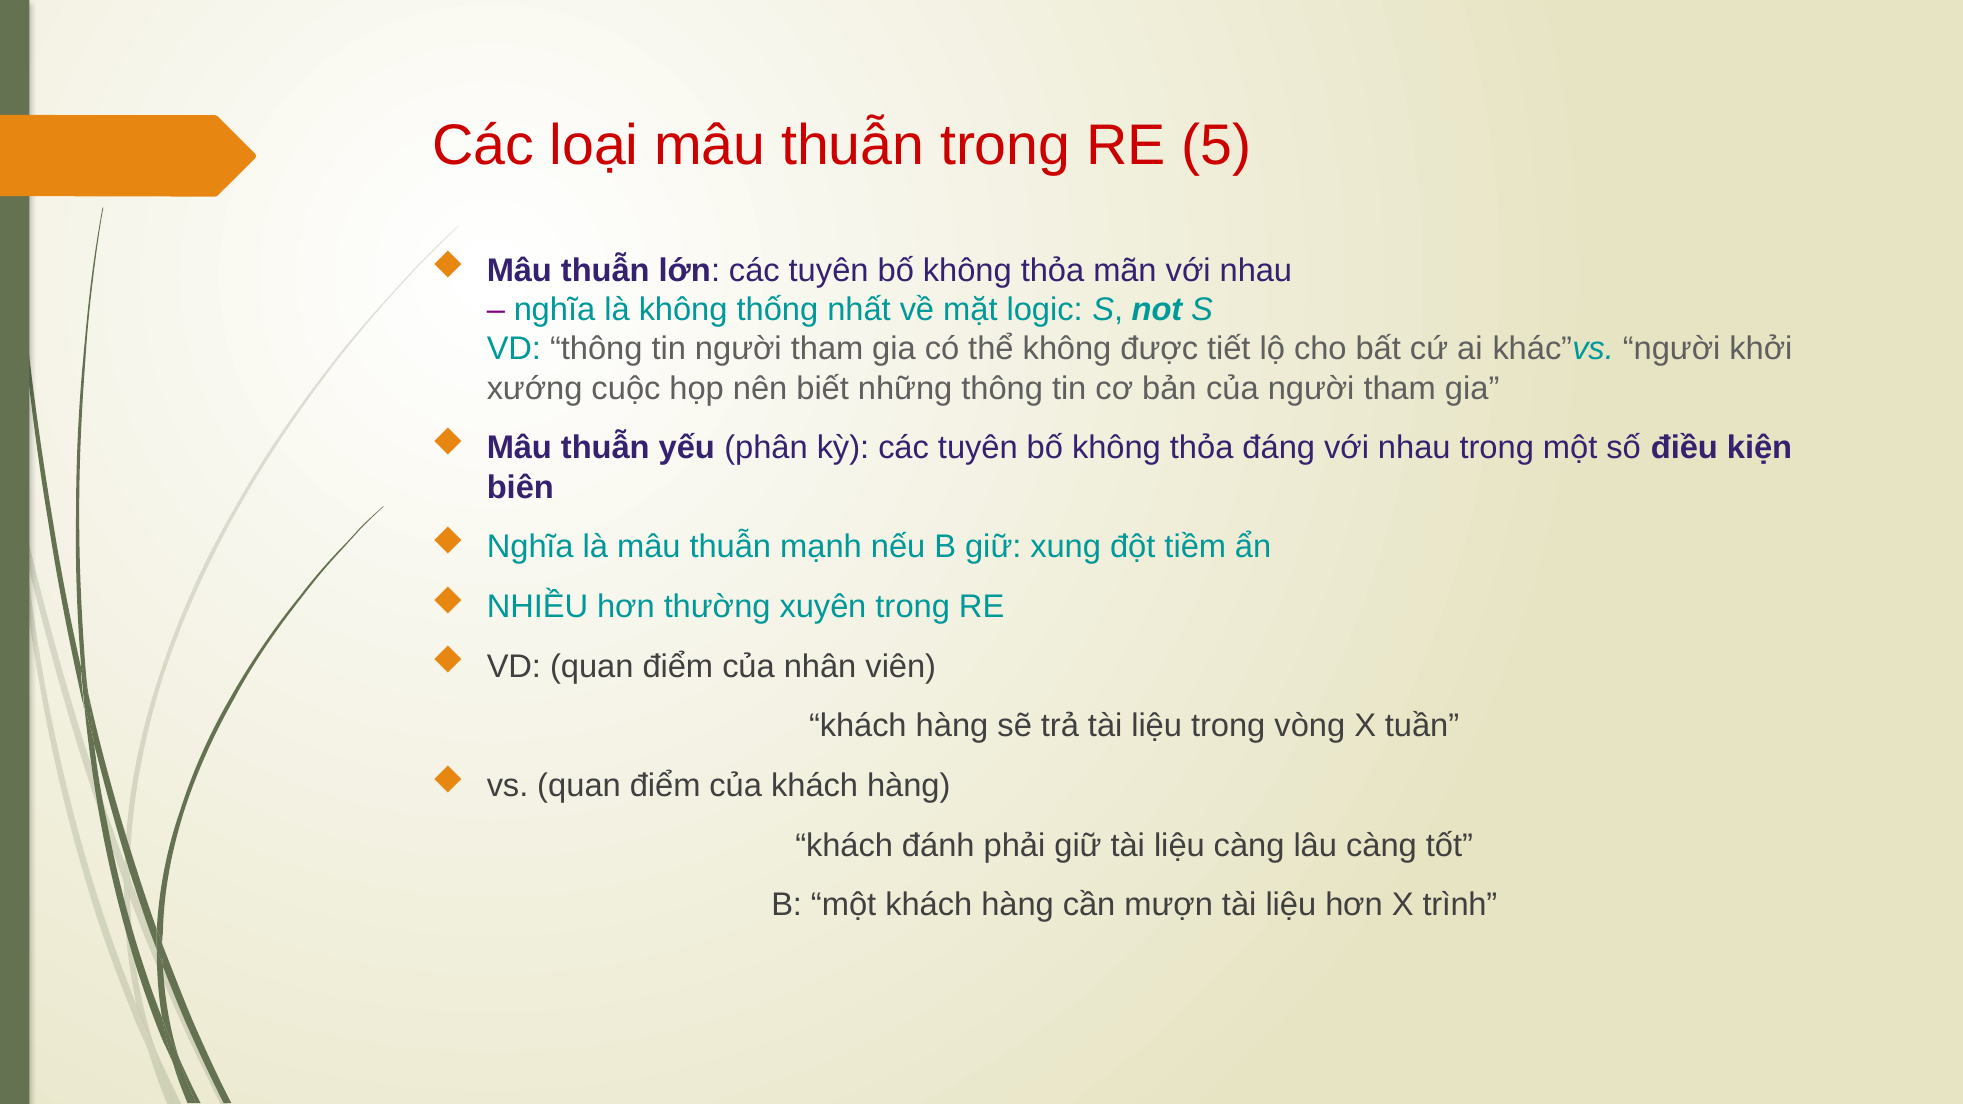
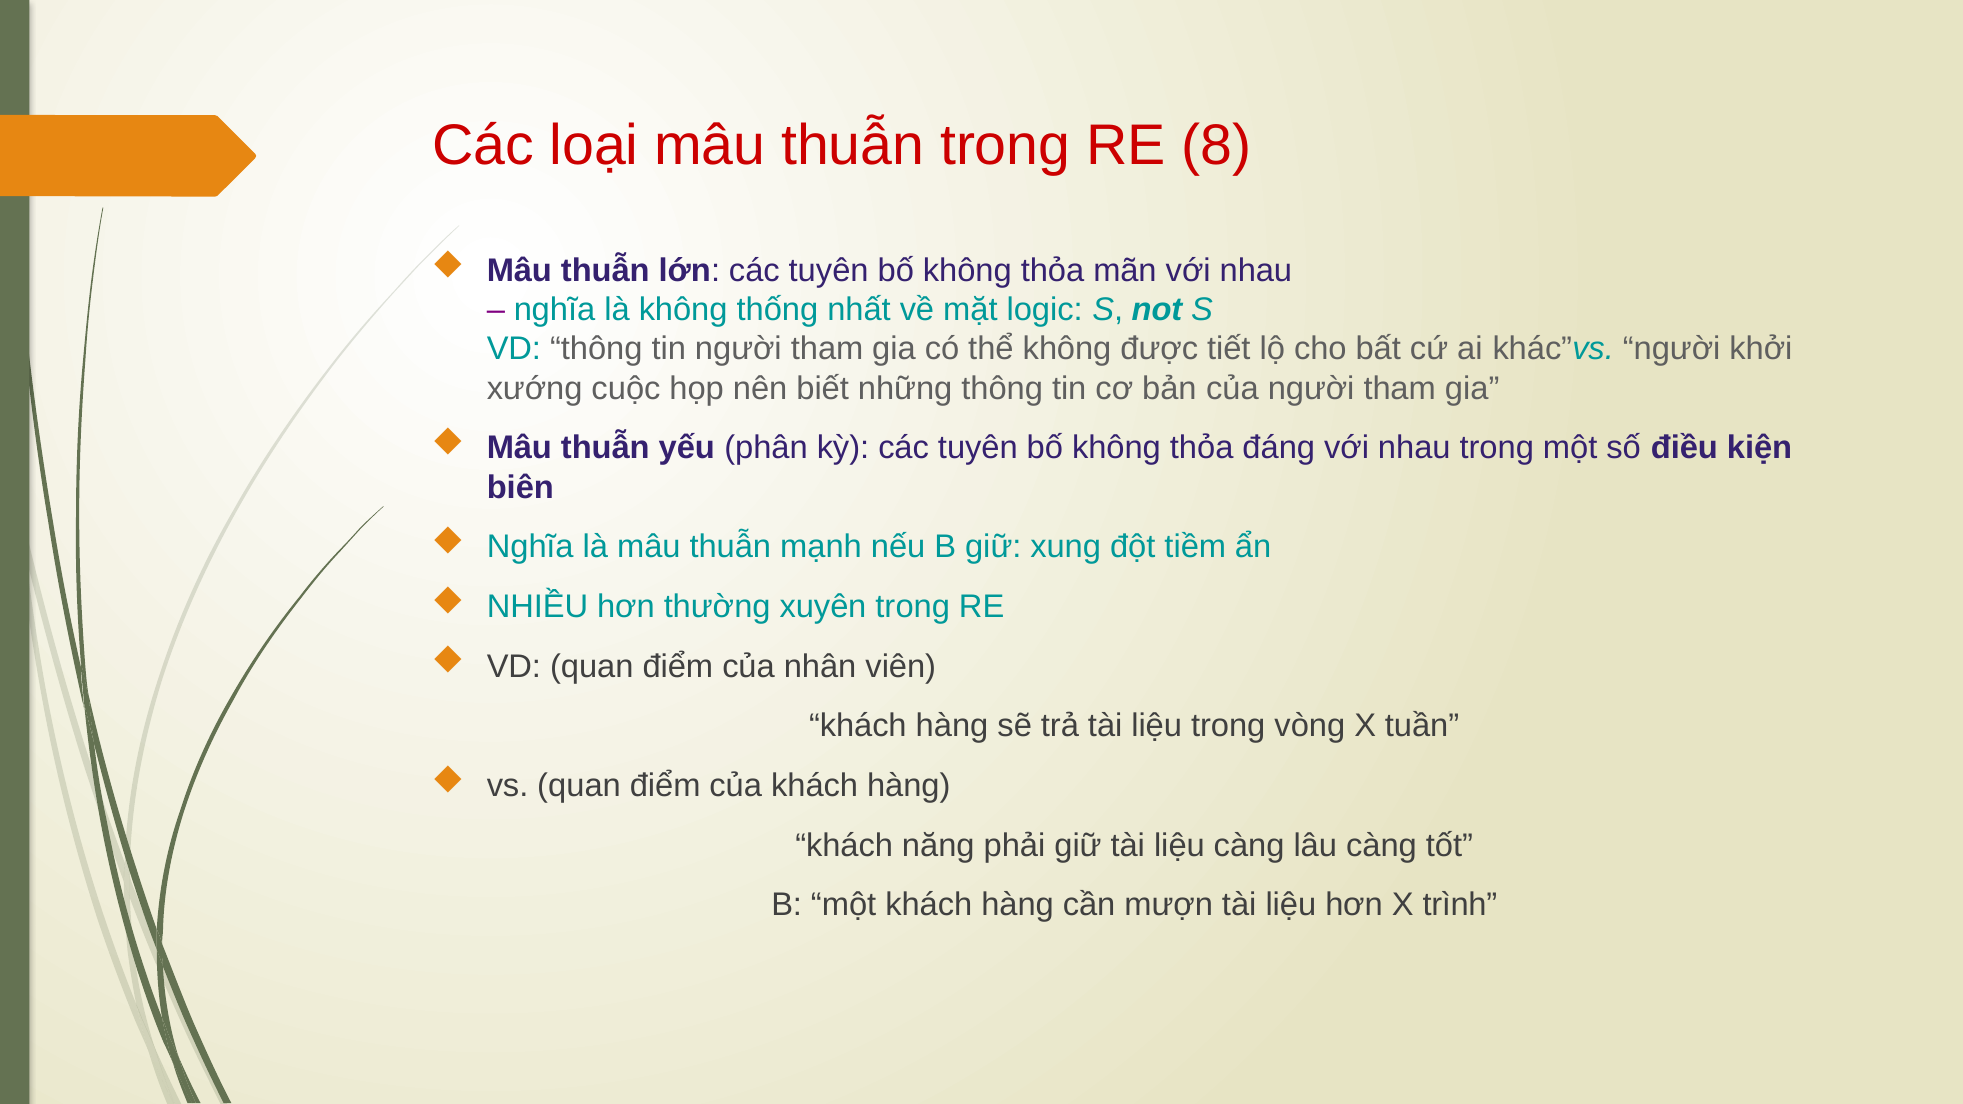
5: 5 -> 8 (1216, 146)
đánh: đánh -> năng (938, 846)
